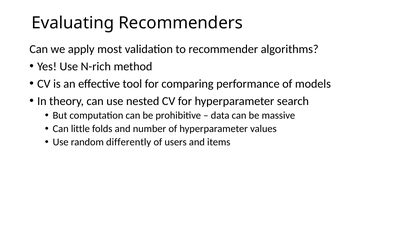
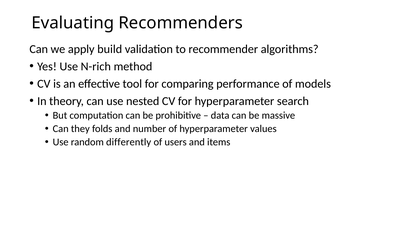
most: most -> build (110, 49)
little: little -> they (80, 129)
